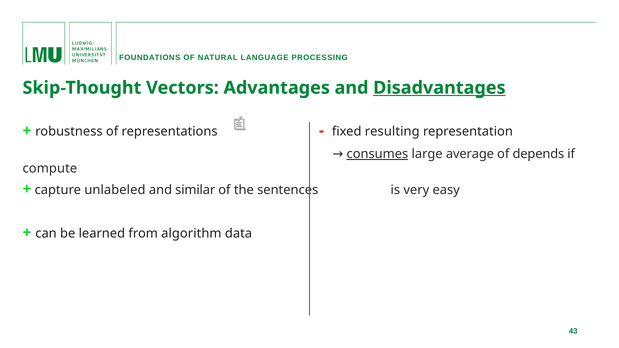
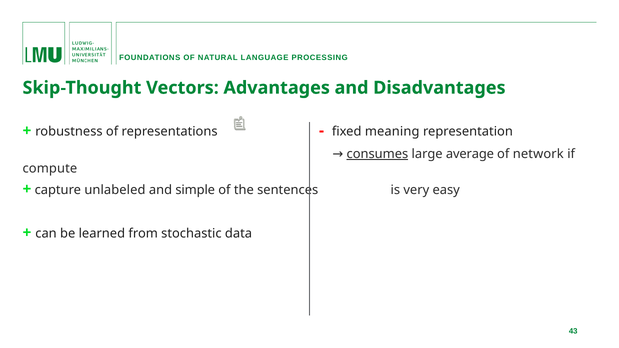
Disadvantages underline: present -> none (439, 88)
resulting: resulting -> meaning (392, 132)
depends: depends -> network (538, 154)
similar: similar -> simple (195, 190)
algorithm: algorithm -> stochastic (191, 233)
